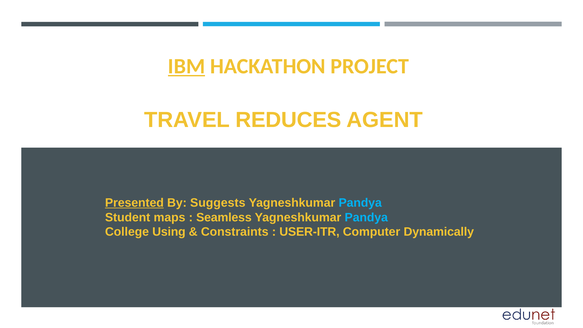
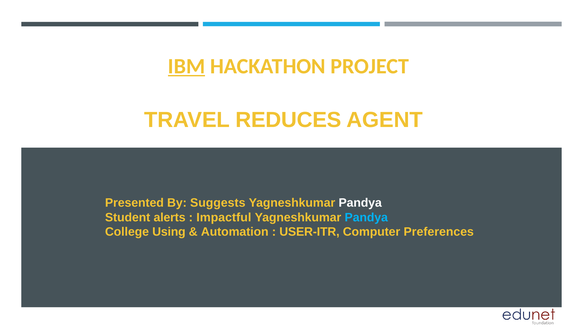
Presented underline: present -> none (134, 203)
Pandya colour: light blue -> white (360, 203)
maps: maps -> alerts (170, 217)
Seamless: Seamless -> Impactful (224, 217)
Constraints: Constraints -> Automation (235, 232)
Dynamically: Dynamically -> Preferences (439, 232)
